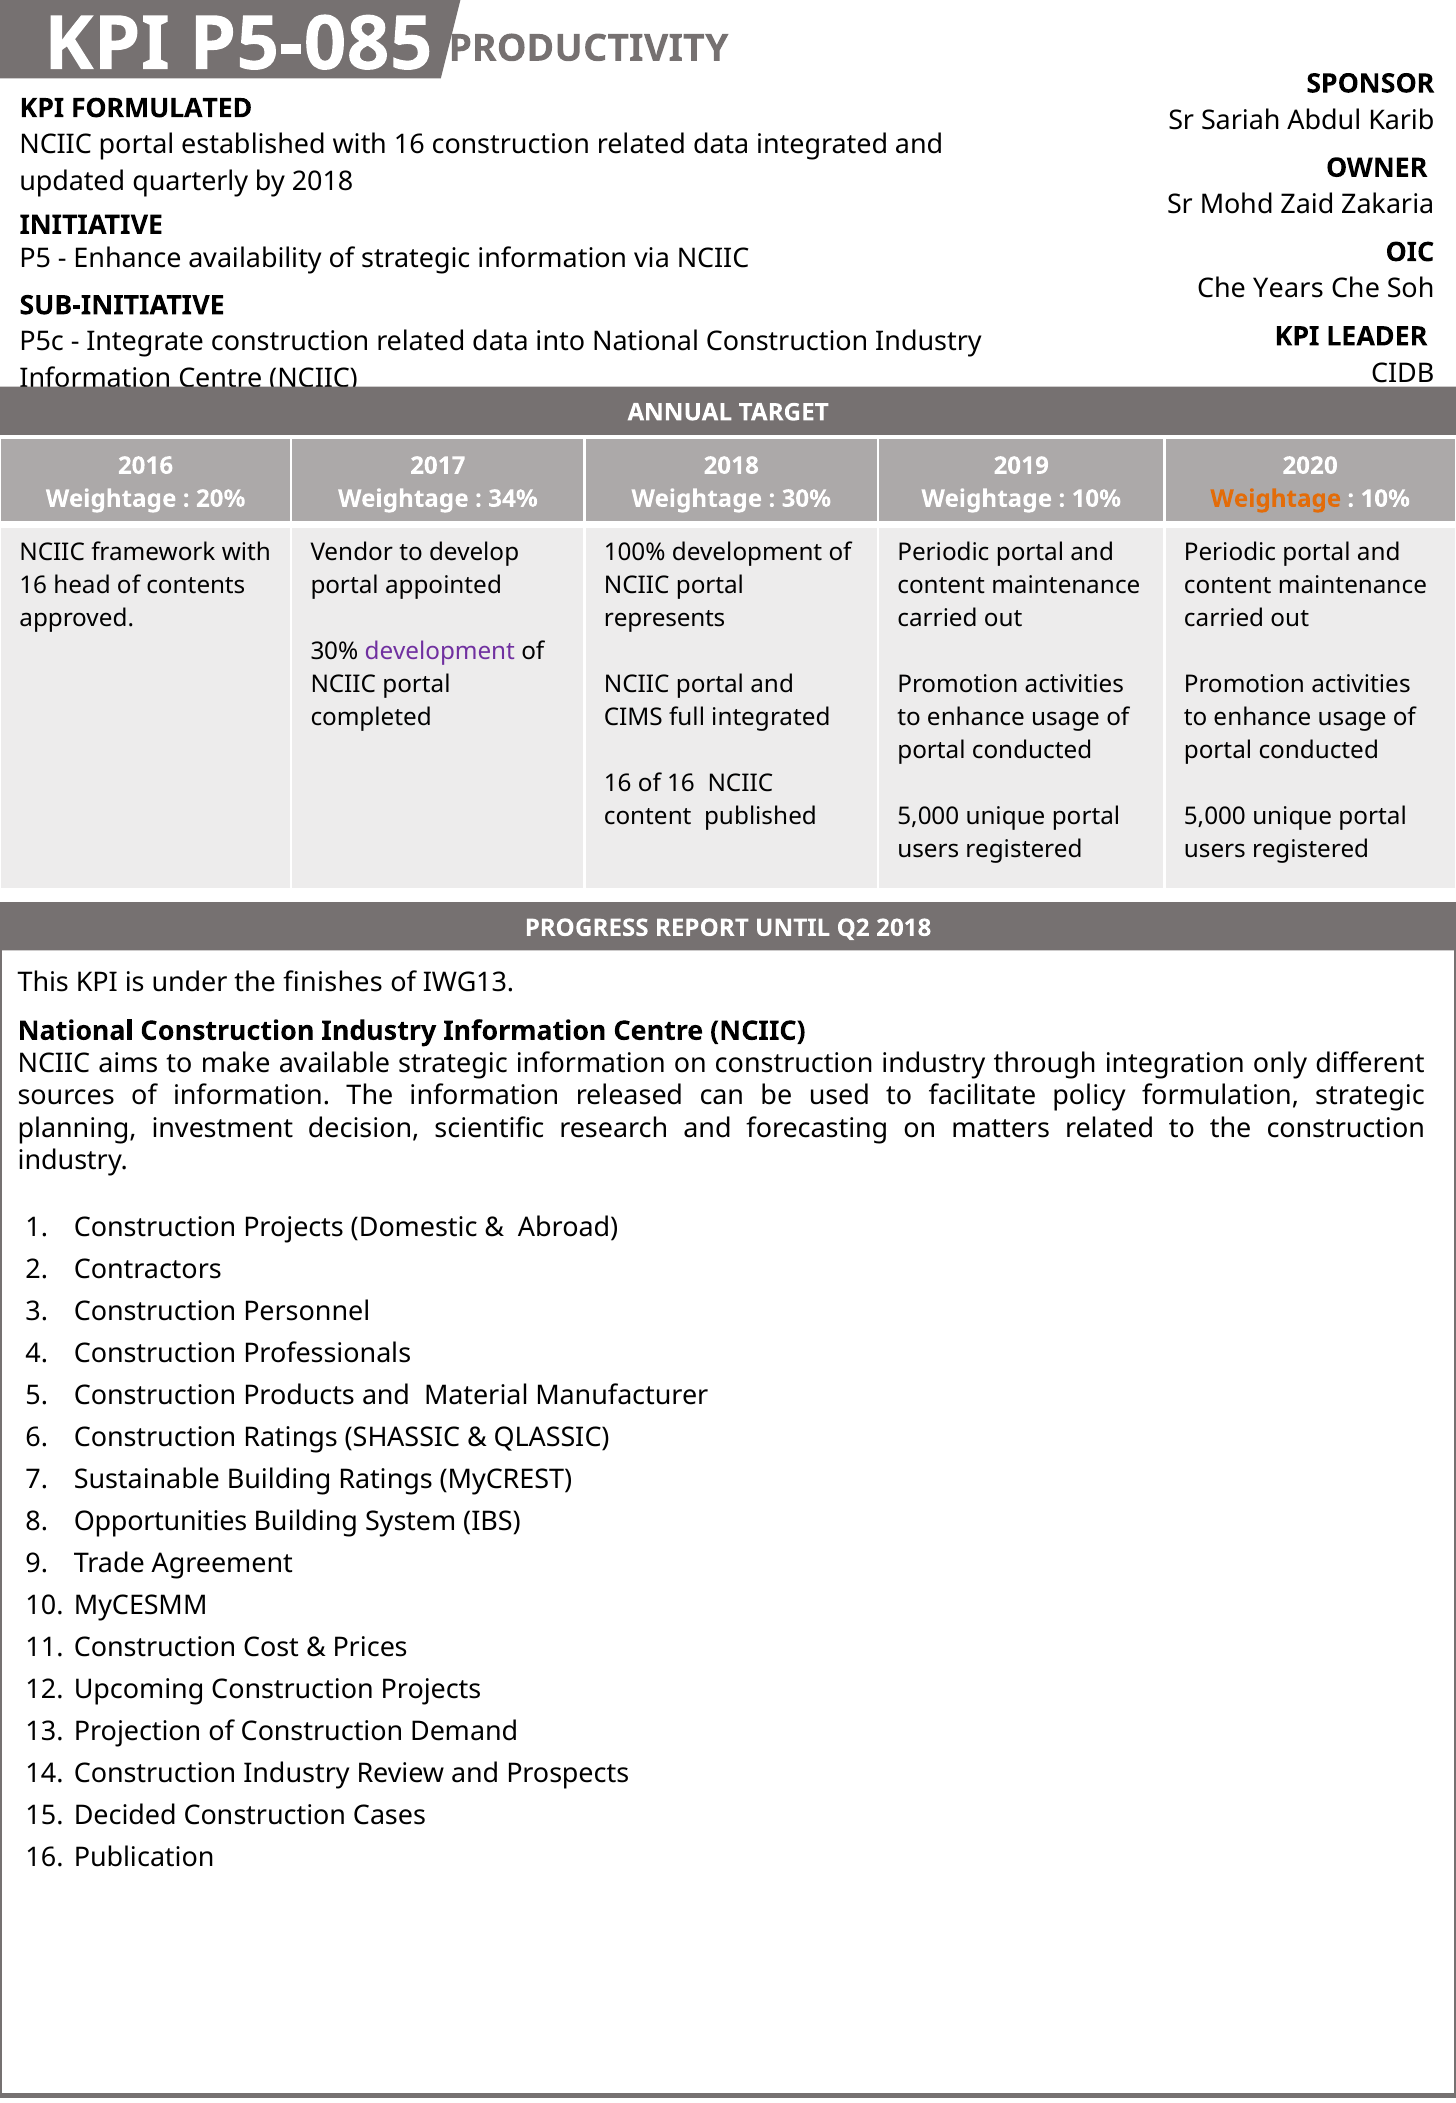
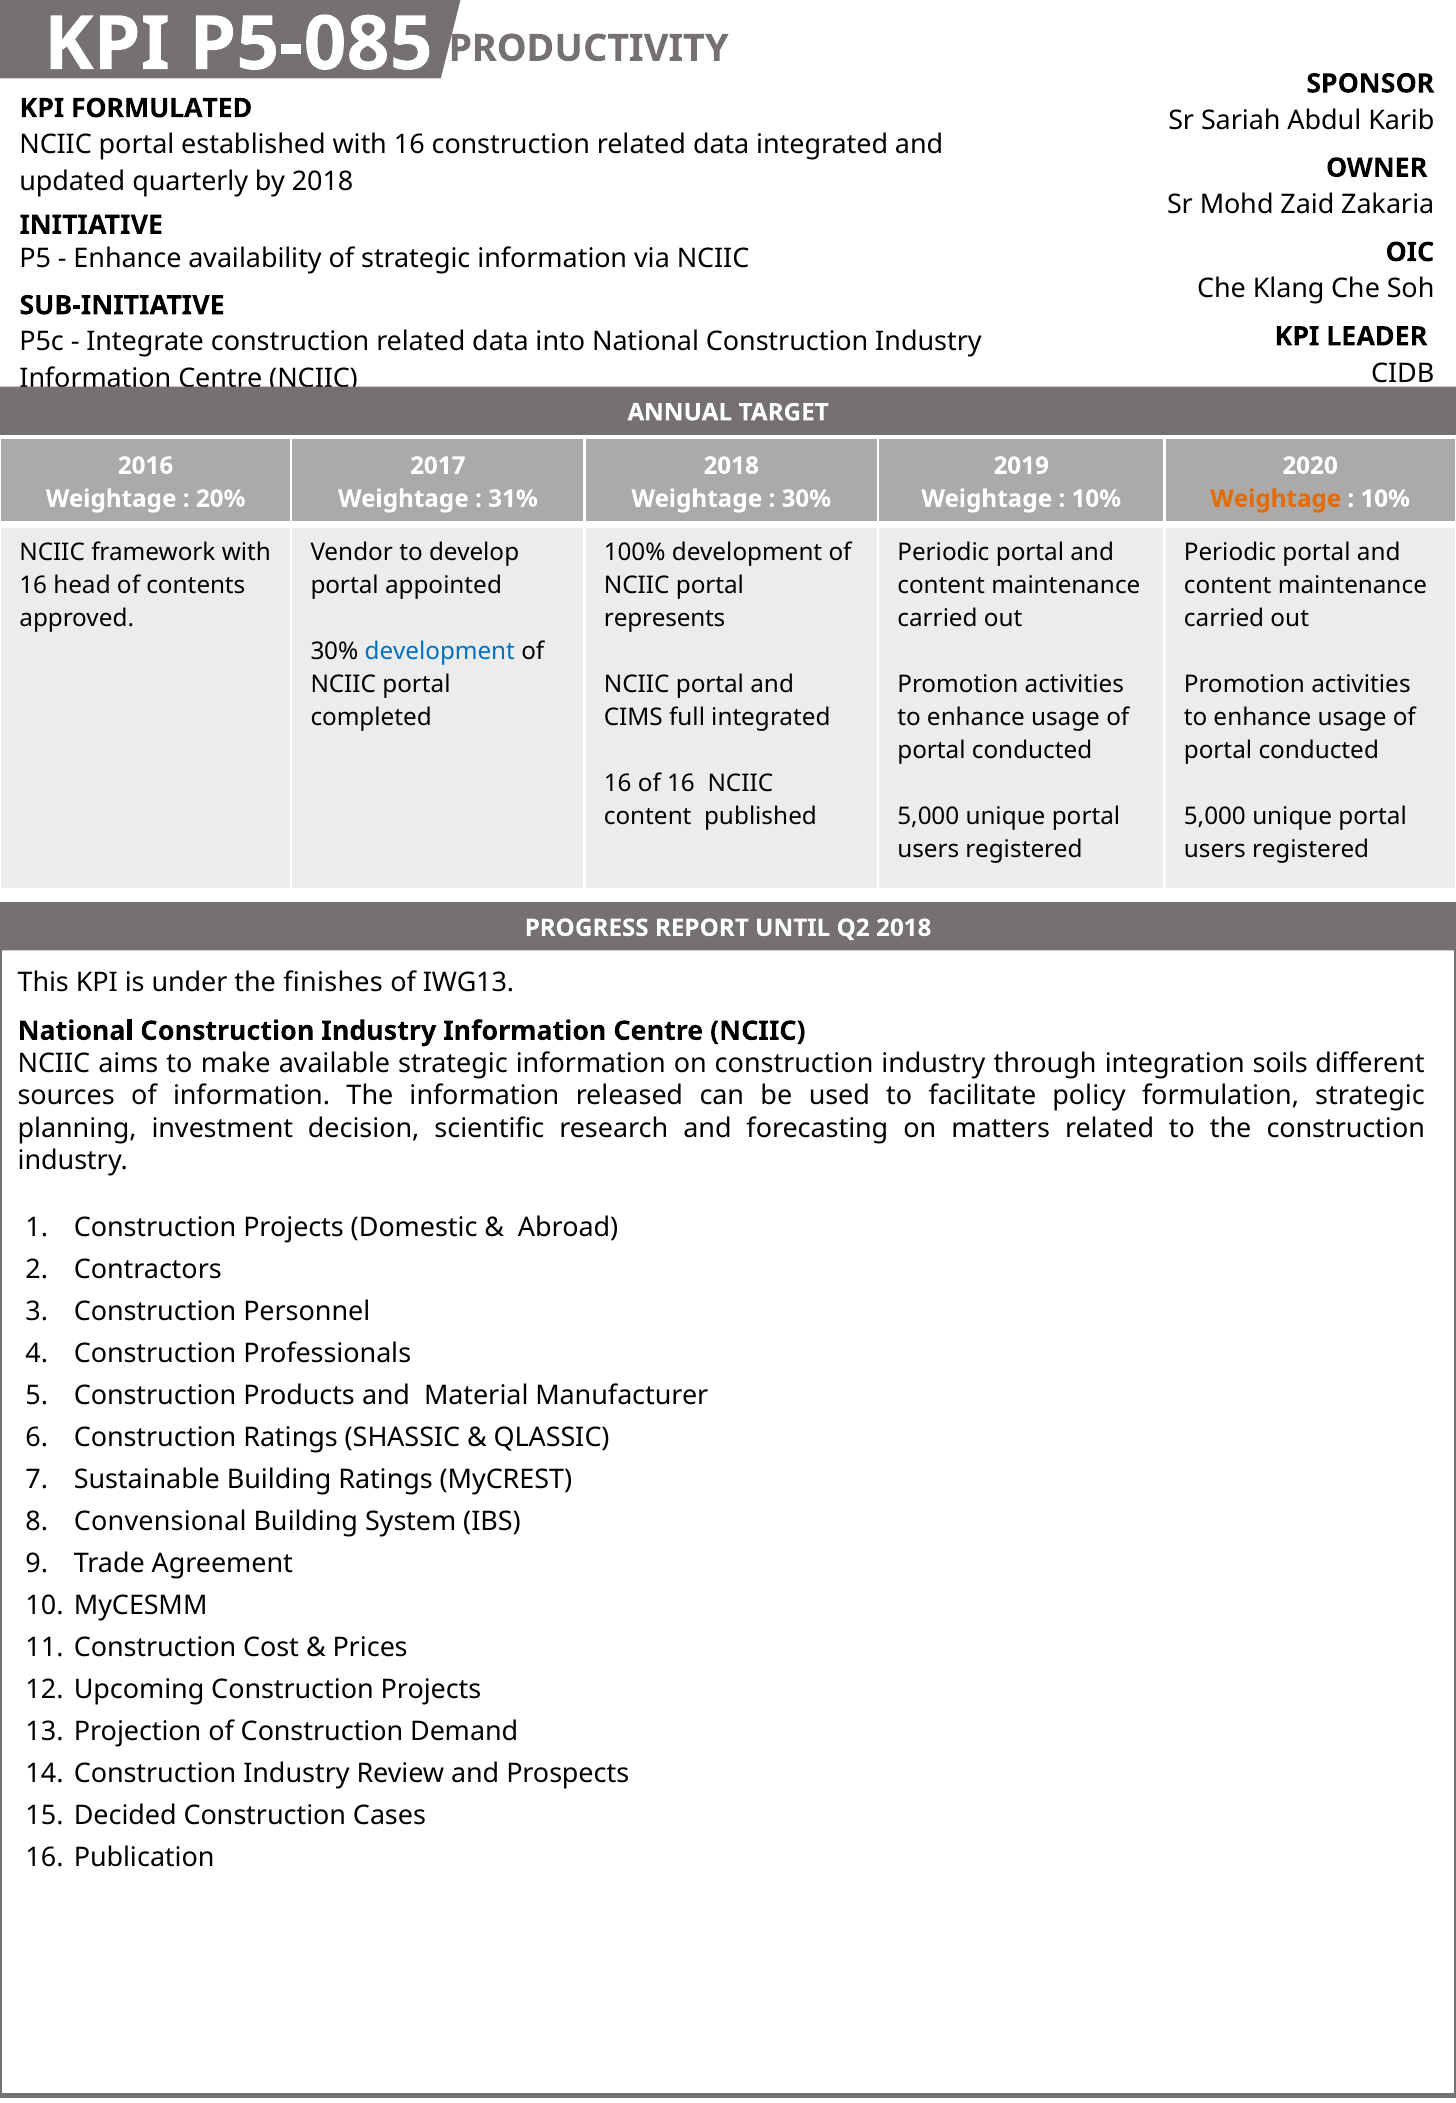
Years: Years -> Klang (1289, 289)
34%: 34% -> 31% (513, 499)
development colour: purple -> blue (440, 651)
only: only -> soils (1280, 1063)
Opportunities: Opportunities -> Convensional (160, 1522)
